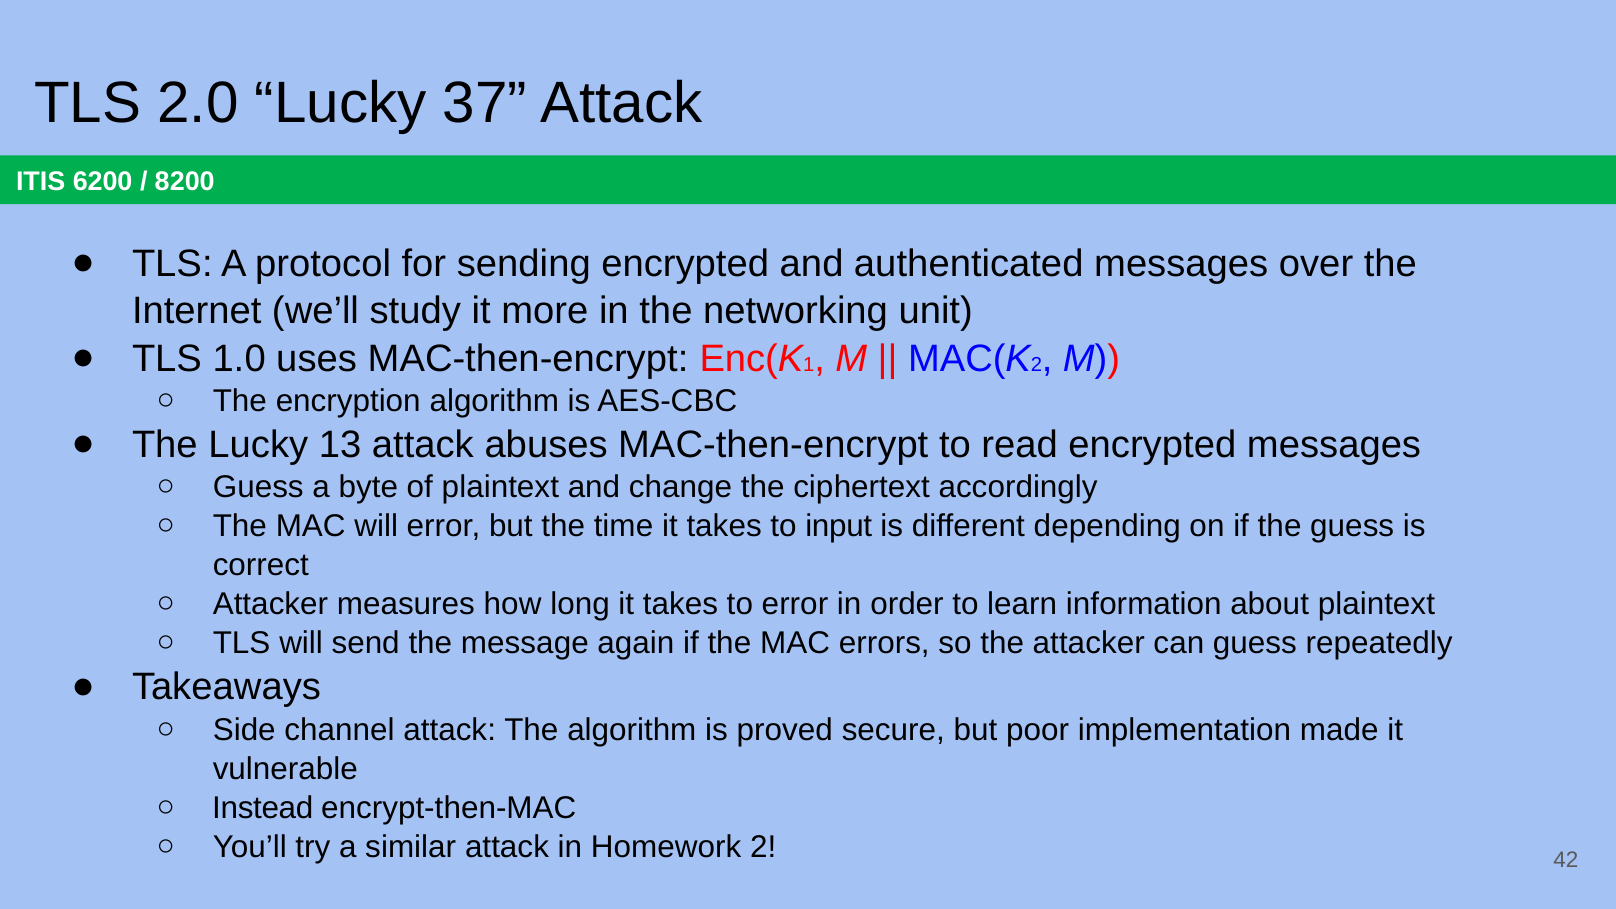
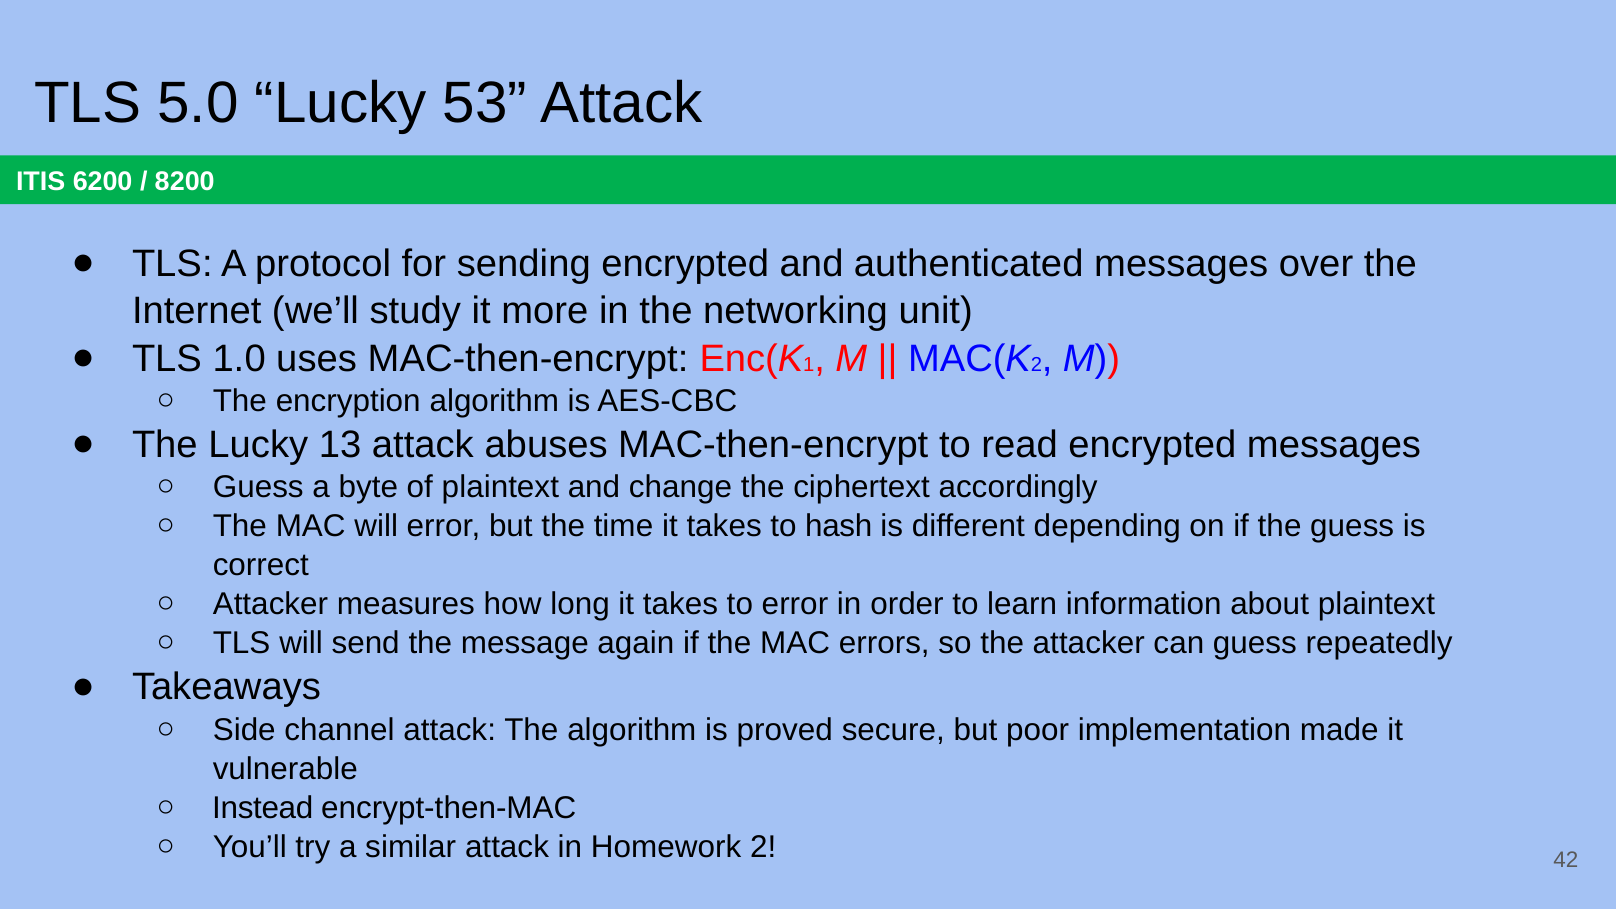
2.0: 2.0 -> 5.0 (198, 103)
37: 37 -> 53 (485, 103)
input: input -> hash (839, 526)
